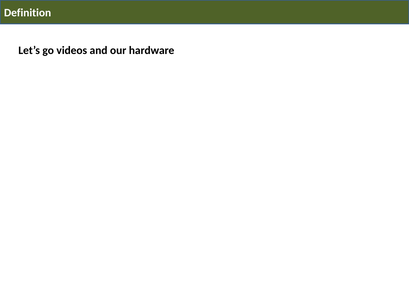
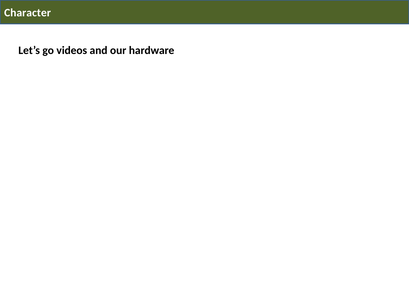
Definition: Definition -> Character (28, 13)
